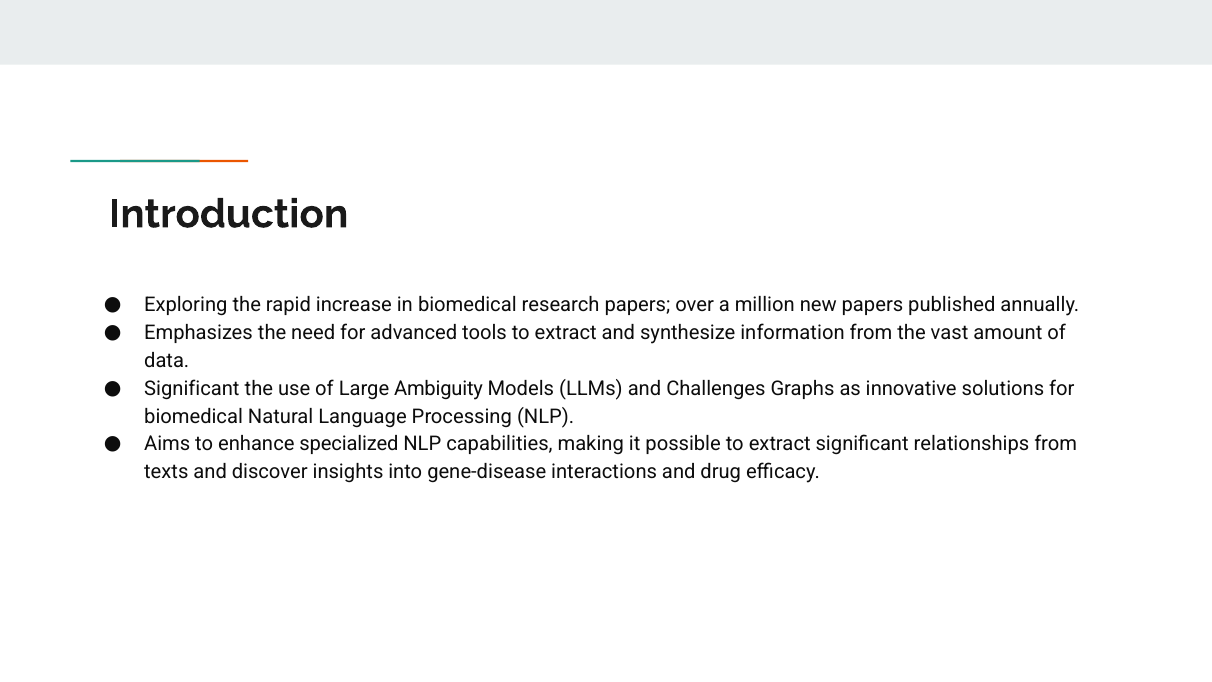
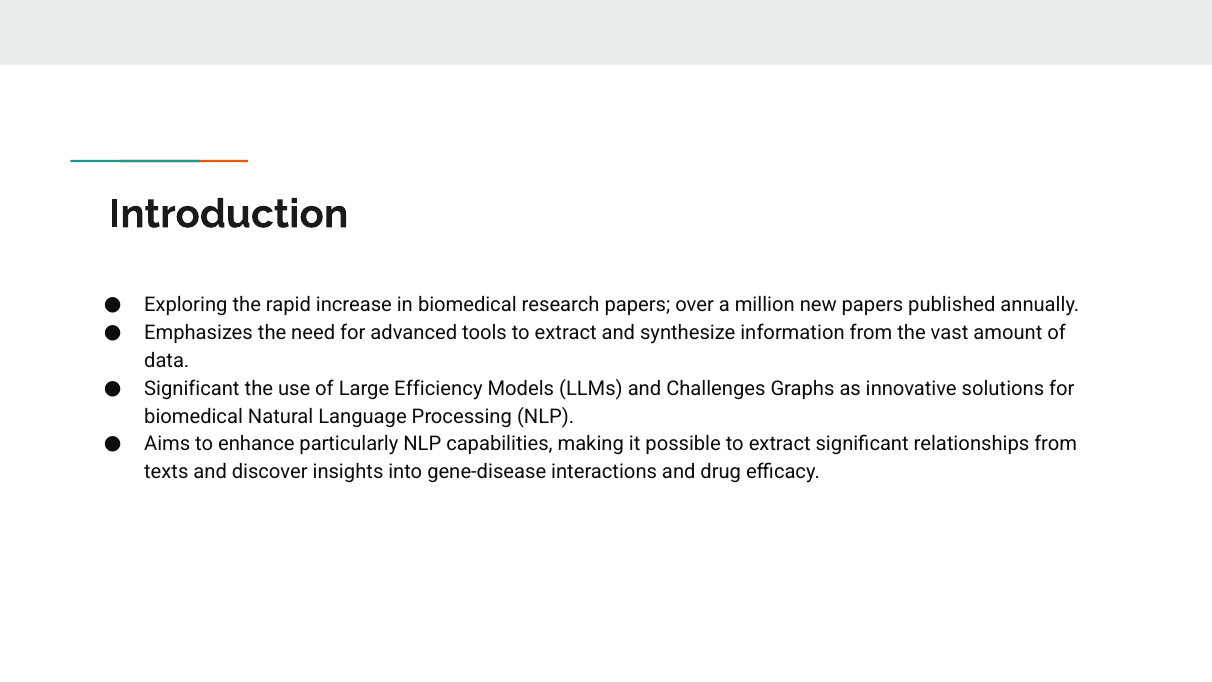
Ambiguity: Ambiguity -> Efficiency (438, 388)
specialized: specialized -> particularly (349, 444)
